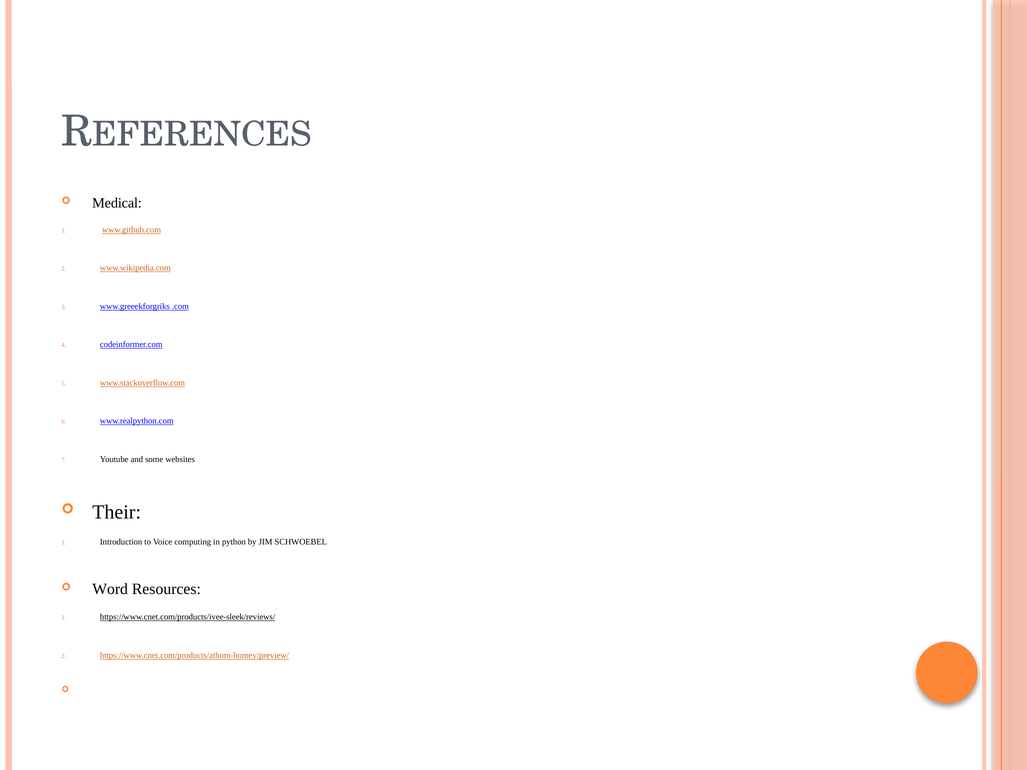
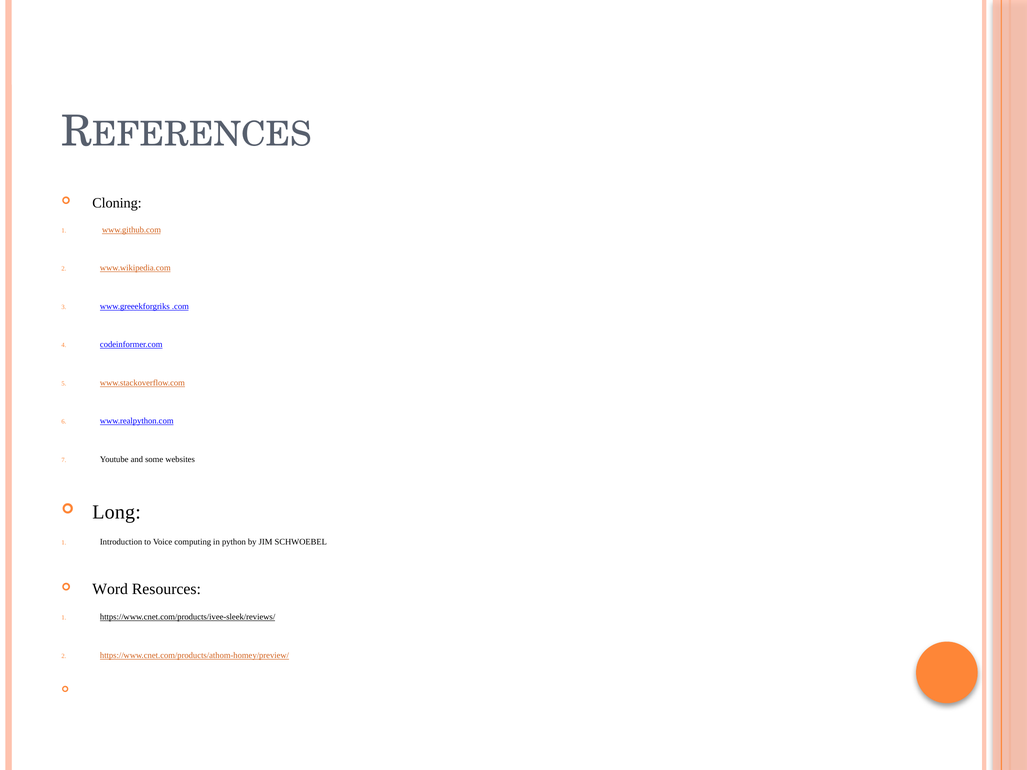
Medical: Medical -> Cloning (117, 203)
Their: Their -> Long (117, 512)
